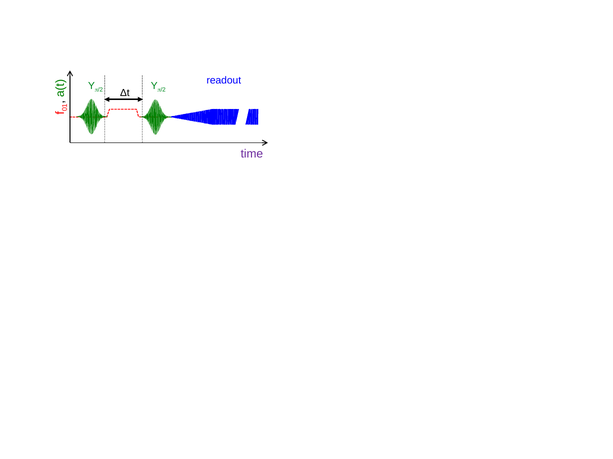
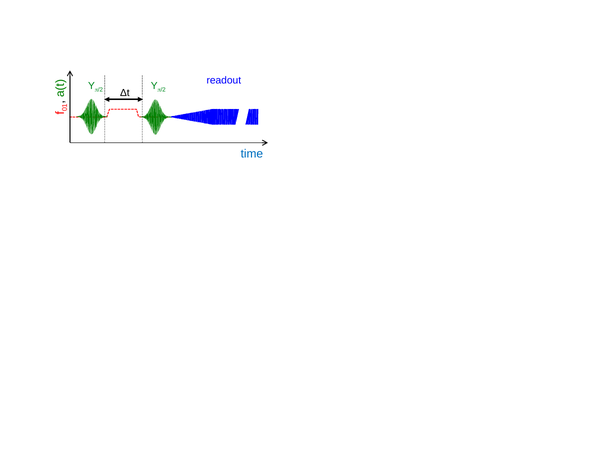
time colour: purple -> blue (252, 154)
